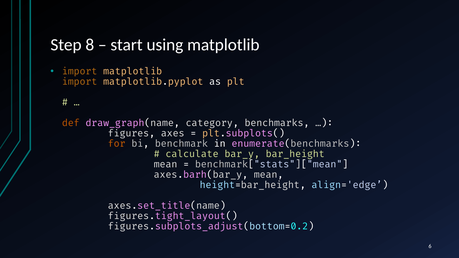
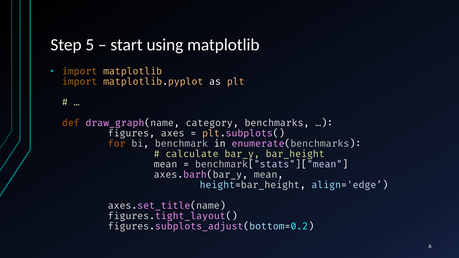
8: 8 -> 5 (90, 45)
